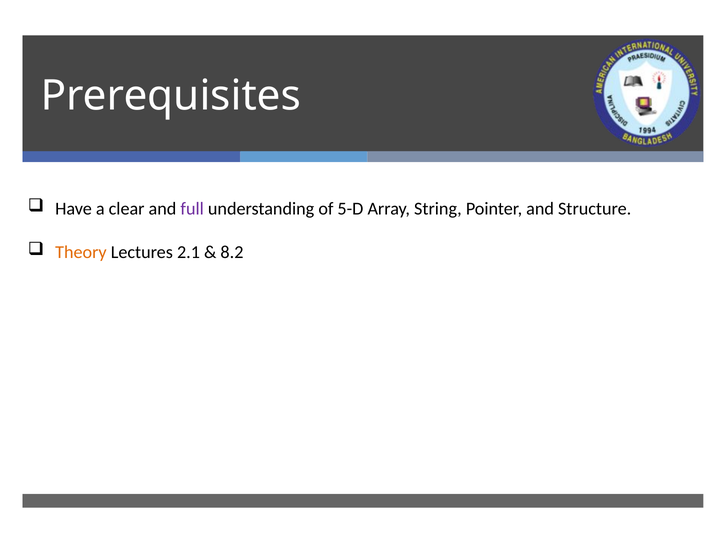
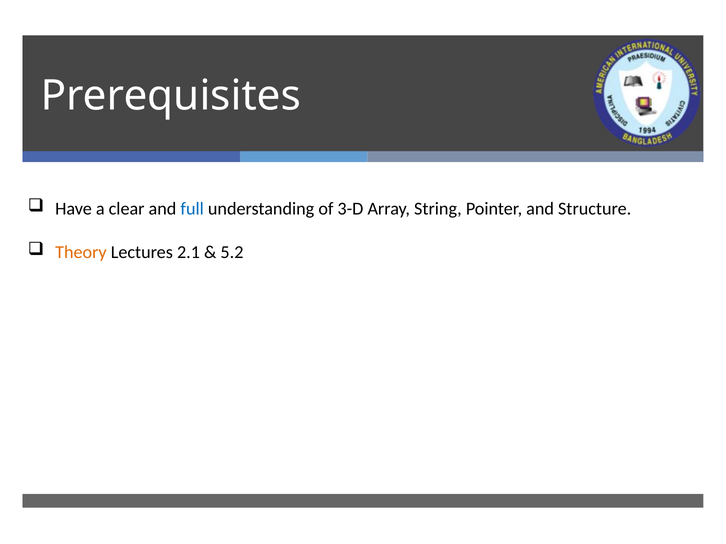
full colour: purple -> blue (192, 209)
5-D: 5-D -> 3-D (350, 209)
8.2: 8.2 -> 5.2 (232, 253)
